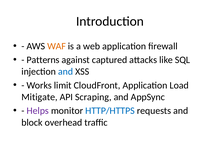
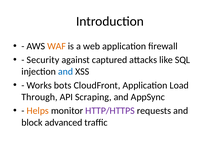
Patterns: Patterns -> Security (43, 60)
limit: limit -> bots (63, 85)
Mitigate: Mitigate -> Through (39, 97)
Helps colour: purple -> orange (38, 111)
HTTP/HTTPS colour: blue -> purple (110, 111)
overhead: overhead -> advanced (64, 122)
